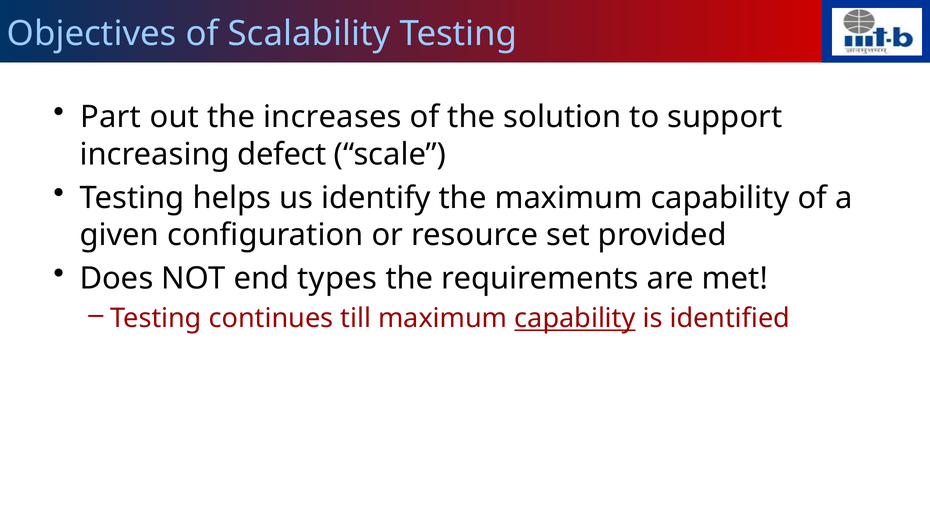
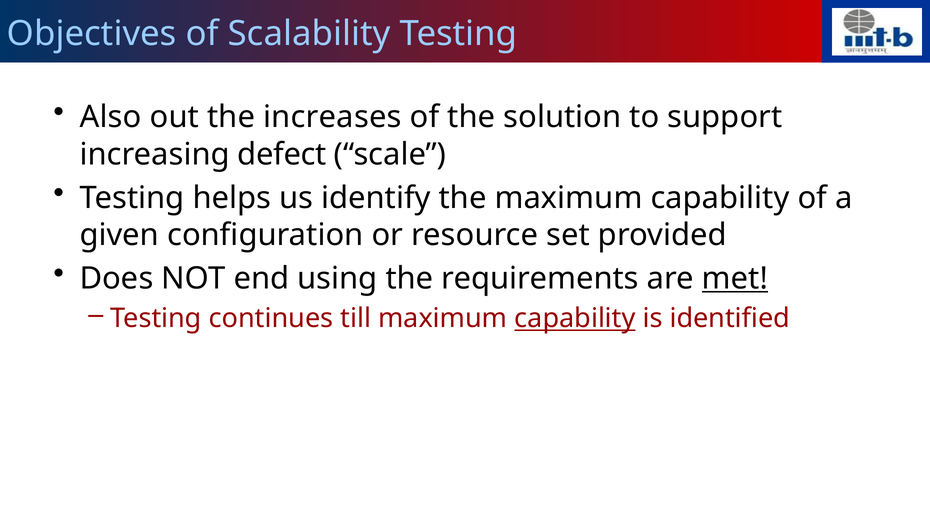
Part: Part -> Also (111, 117)
types: types -> using (337, 279)
met underline: none -> present (735, 279)
